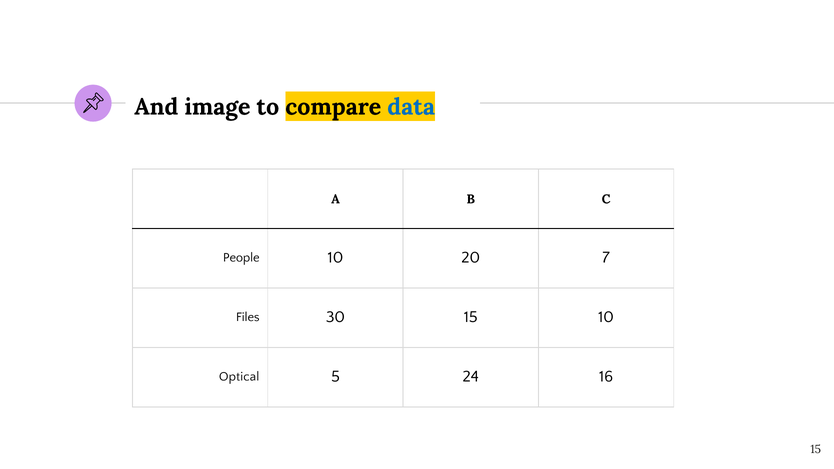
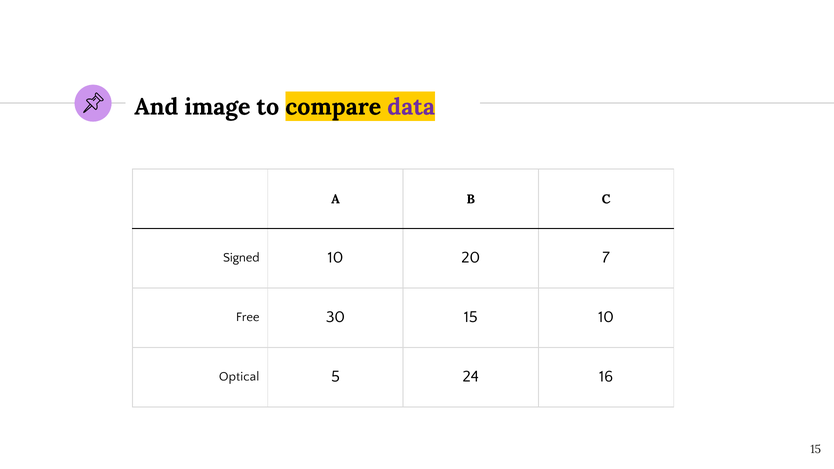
data colour: blue -> purple (411, 107)
People: People -> Signed (241, 258)
Files: Files -> Free (248, 317)
